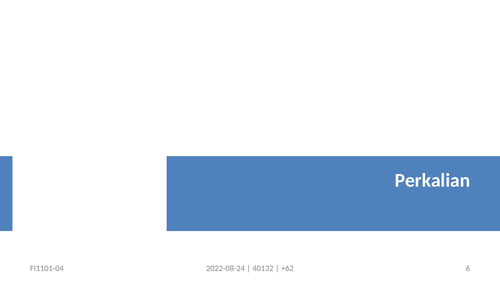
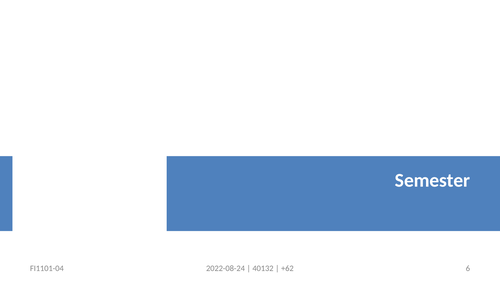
Perkalian: Perkalian -> Semester (433, 181)
